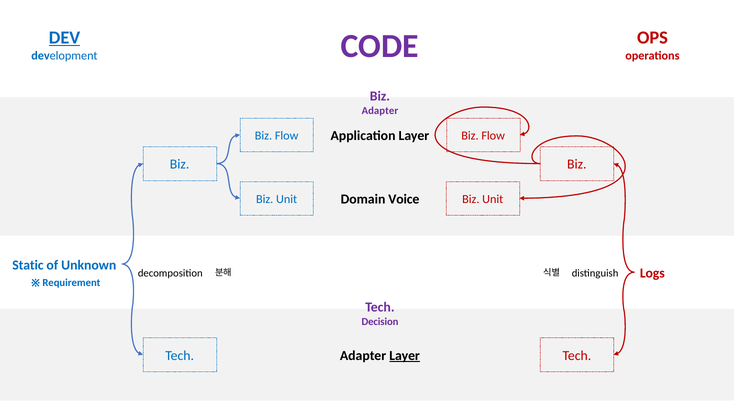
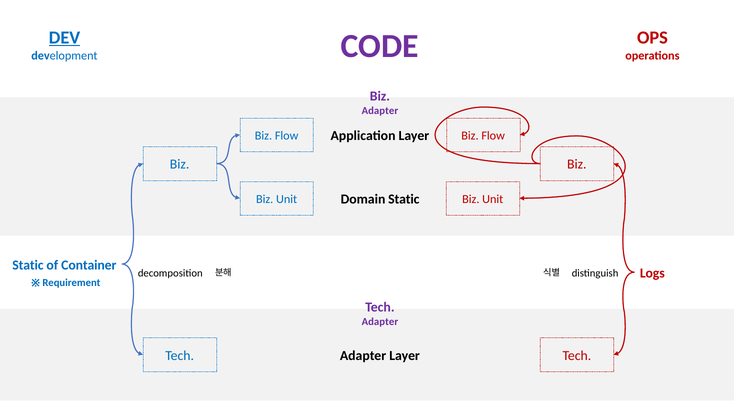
Domain Voice: Voice -> Static (404, 199)
Unknown: Unknown -> Container (89, 265)
Decision: Decision -> Adapter (380, 322)
Layer underline: present -> none (405, 355)
